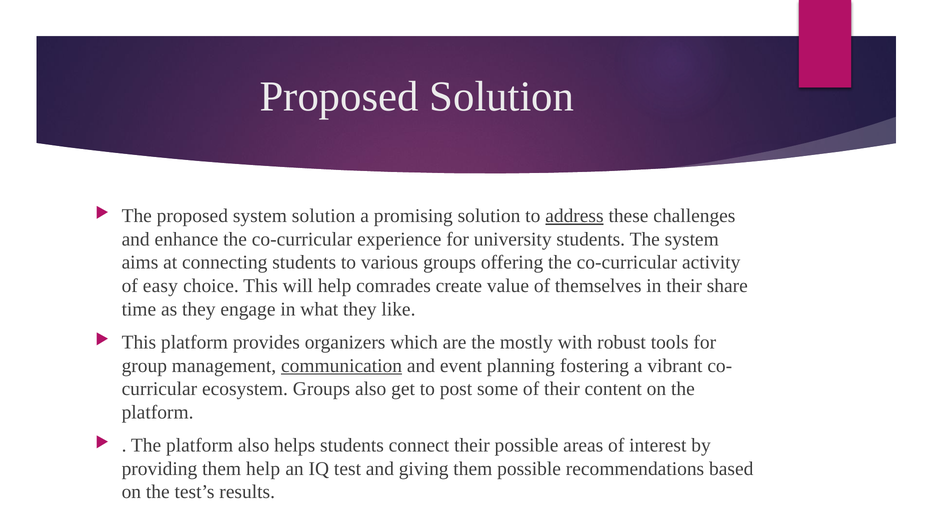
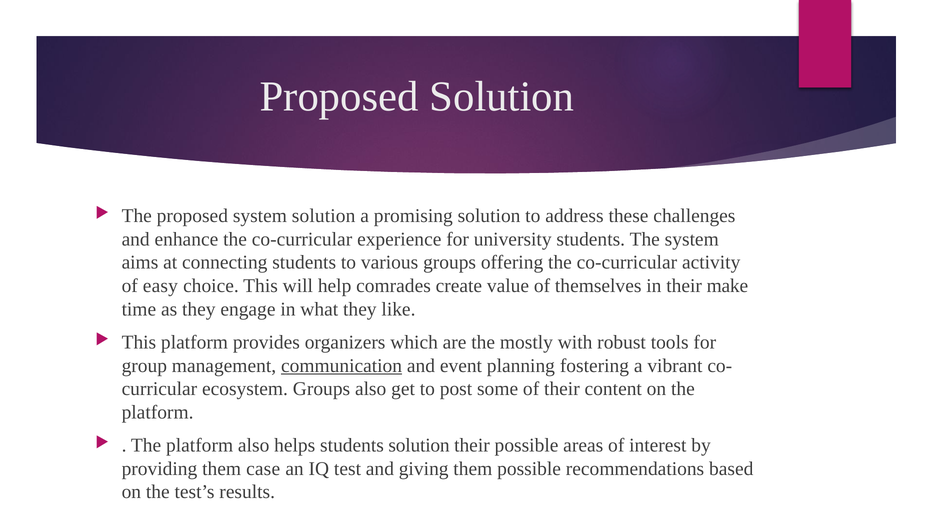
address underline: present -> none (574, 216)
share: share -> make (727, 286)
students connect: connect -> solution (419, 445)
them help: help -> case (263, 469)
